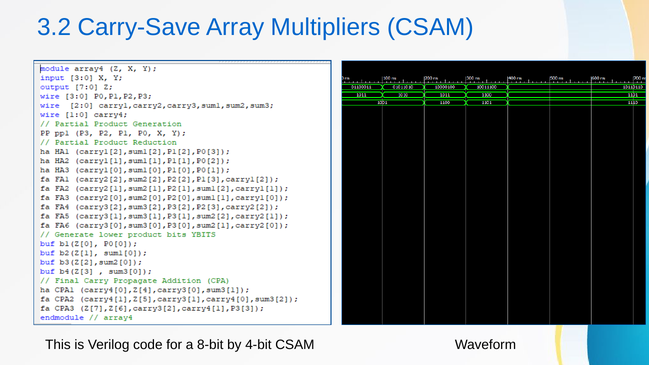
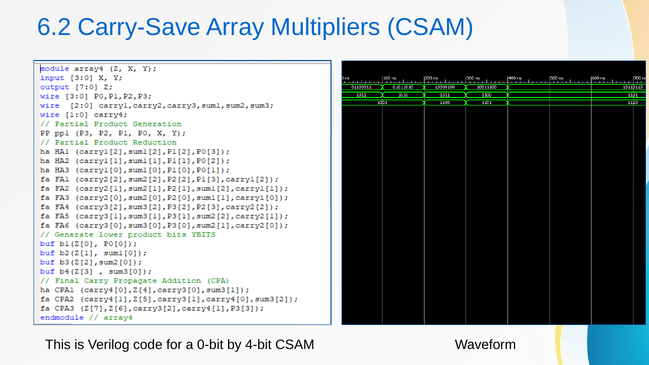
3.2: 3.2 -> 6.2 (54, 27)
8-bit: 8-bit -> 0-bit (210, 345)
